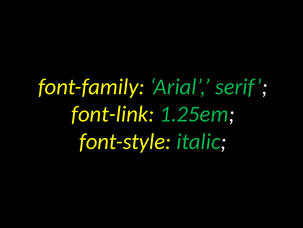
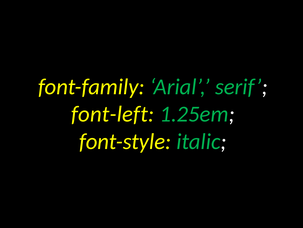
font-link: font-link -> font-left (113, 114)
